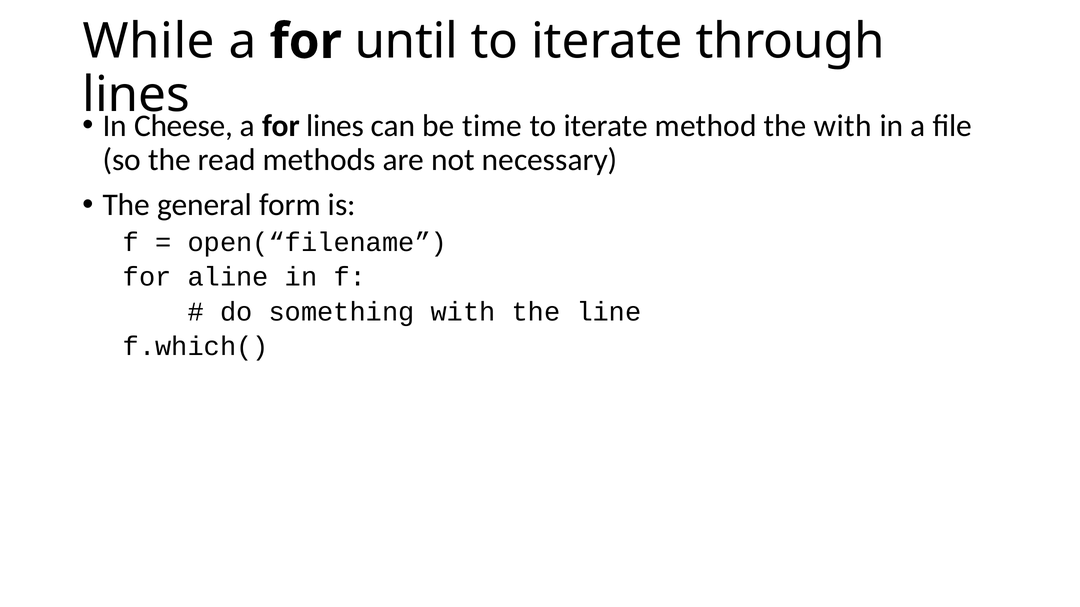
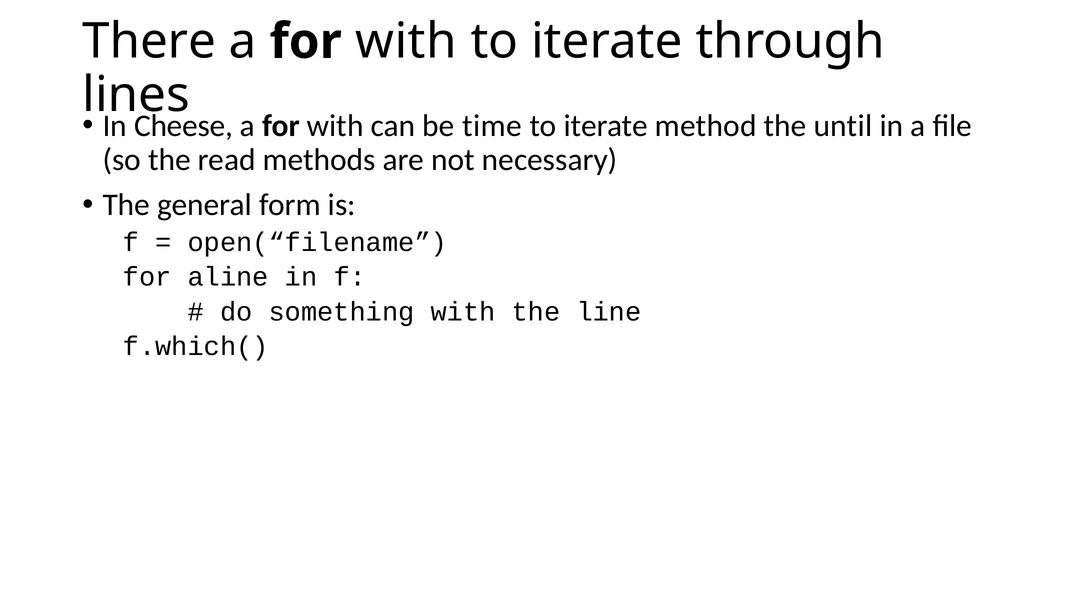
While: While -> There (149, 42)
until: until -> with (406, 42)
lines: lines -> with (335, 126)
the with: with -> until (843, 126)
